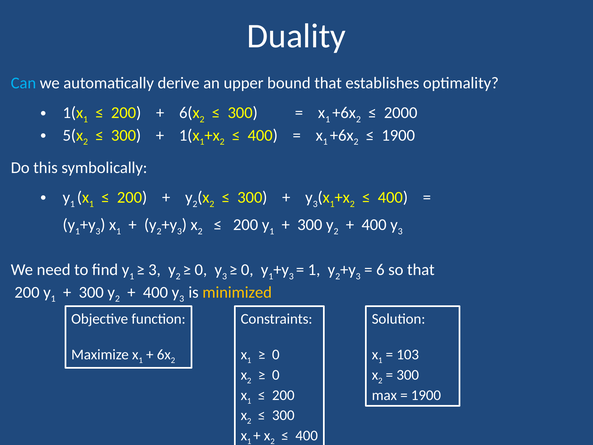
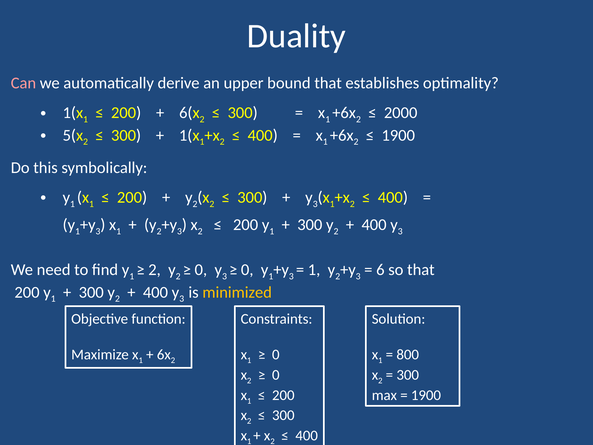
Can colour: light blue -> pink (23, 83)
3: 3 -> 2 (154, 270)
103: 103 -> 800 (408, 354)
